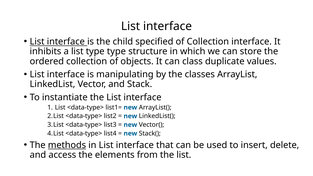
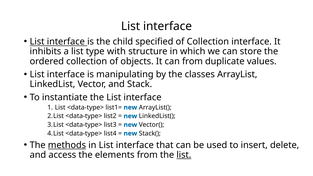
type type: type -> with (116, 51)
can class: class -> from (192, 61)
list underline: none -> present (184, 155)
